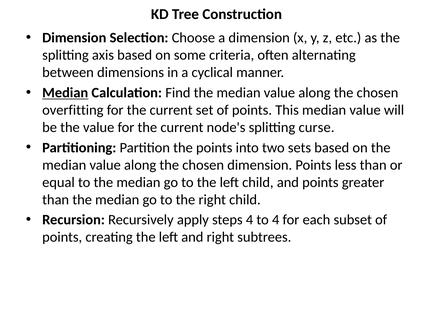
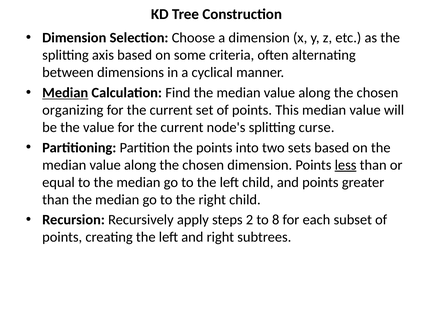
overfitting: overfitting -> organizing (73, 110)
less underline: none -> present (346, 165)
steps 4: 4 -> 2 (249, 220)
to 4: 4 -> 8 (276, 220)
